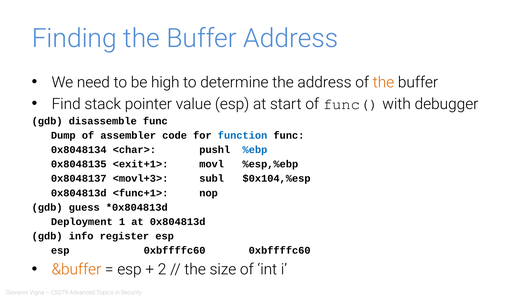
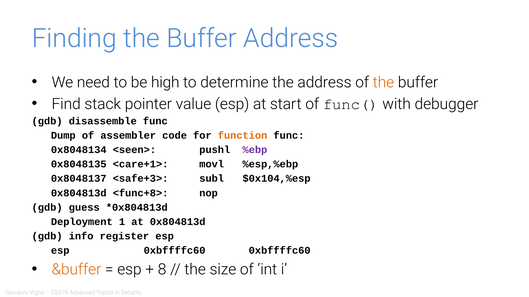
function colour: blue -> orange (243, 136)
<char>: <char> -> <seen> (134, 150)
%ebp colour: blue -> purple (255, 150)
<exit+1>: <exit+1> -> <care+1> (141, 165)
<movl+3>: <movl+3> -> <safe+3> (141, 179)
<func+1>: <func+1> -> <func+8> (141, 193)
2: 2 -> 8 (162, 270)
